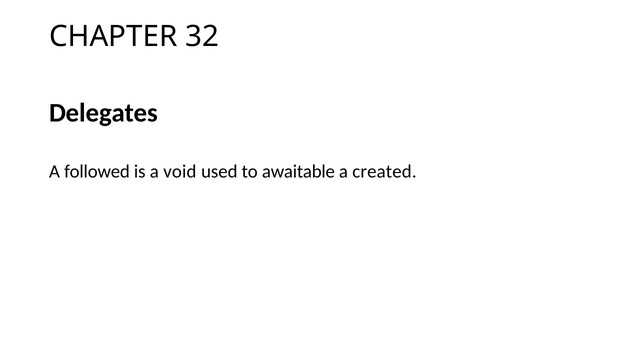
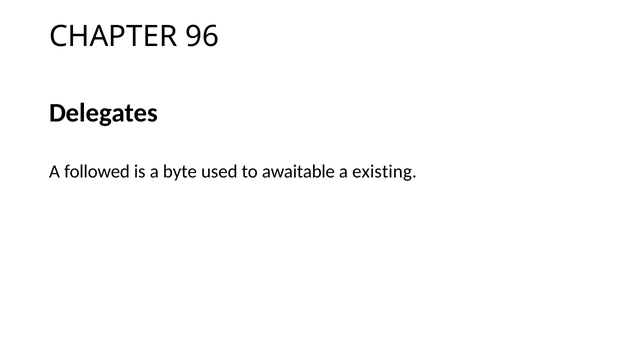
32: 32 -> 96 (202, 36)
void: void -> byte (180, 172)
created: created -> existing (384, 172)
